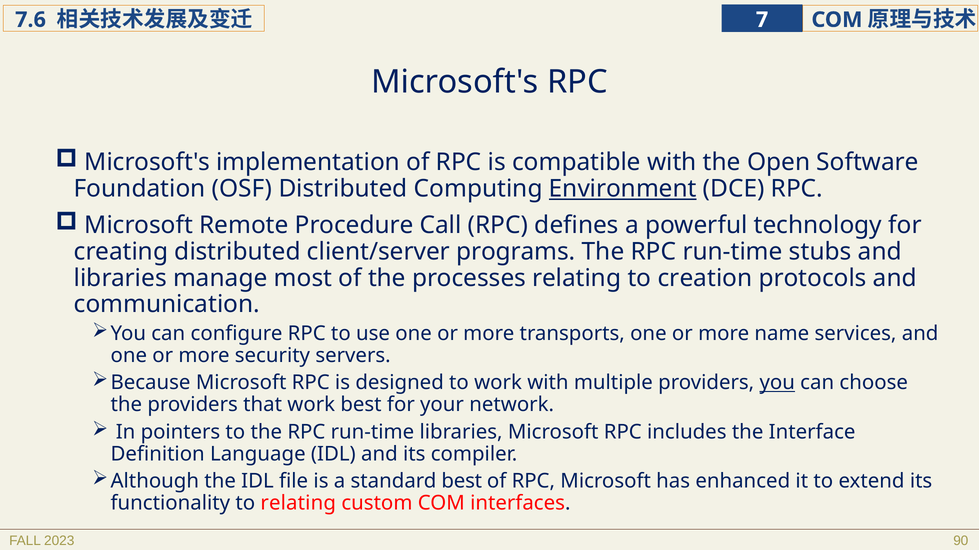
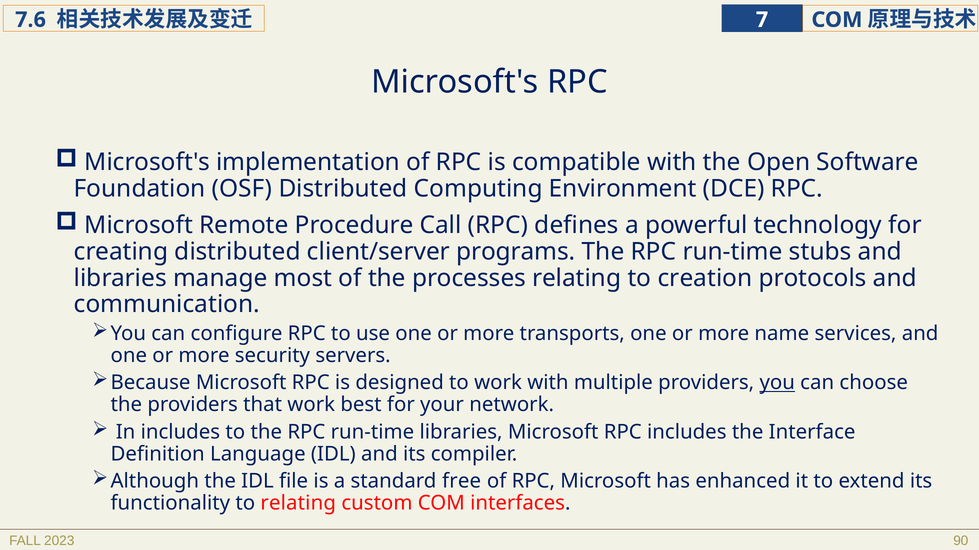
Environment underline: present -> none (623, 189)
In pointers: pointers -> includes (180, 432)
standard best: best -> free (462, 481)
